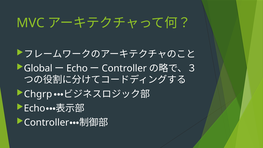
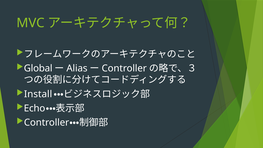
Echo: Echo -> Alias (77, 68)
Chgrp: Chgrp -> Install (38, 94)
